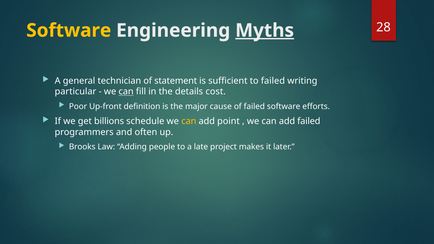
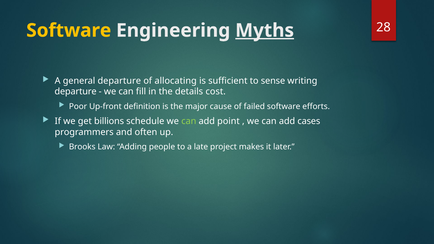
general technician: technician -> departure (119, 81)
statement: statement -> allocating (176, 81)
to failed: failed -> sense (273, 81)
particular: particular -> departure (76, 92)
can underline: present -> none (126, 92)
can colour: yellow -> light green (189, 121)
add failed: failed -> cases (309, 121)
